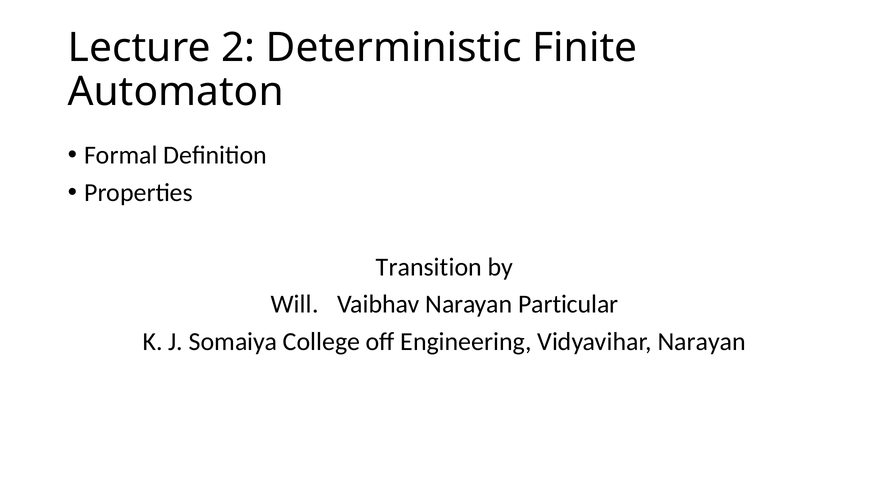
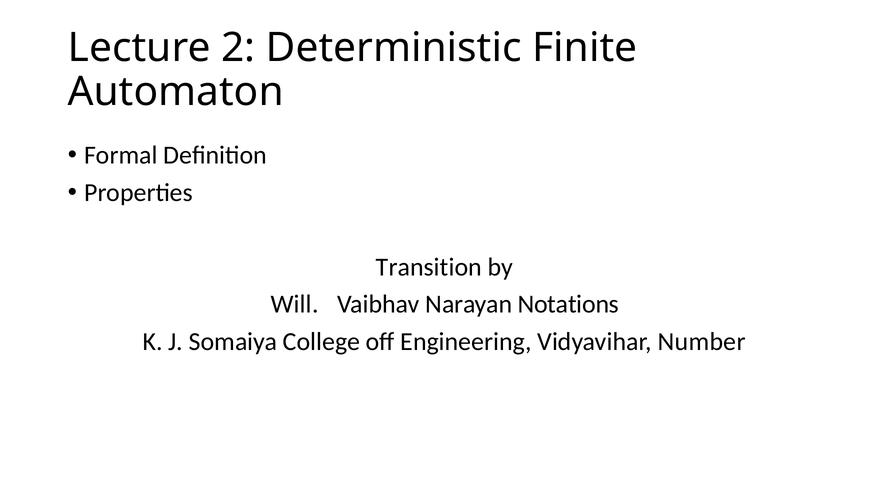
Particular: Particular -> Notations (568, 304)
Vidyavihar Narayan: Narayan -> Number (702, 342)
